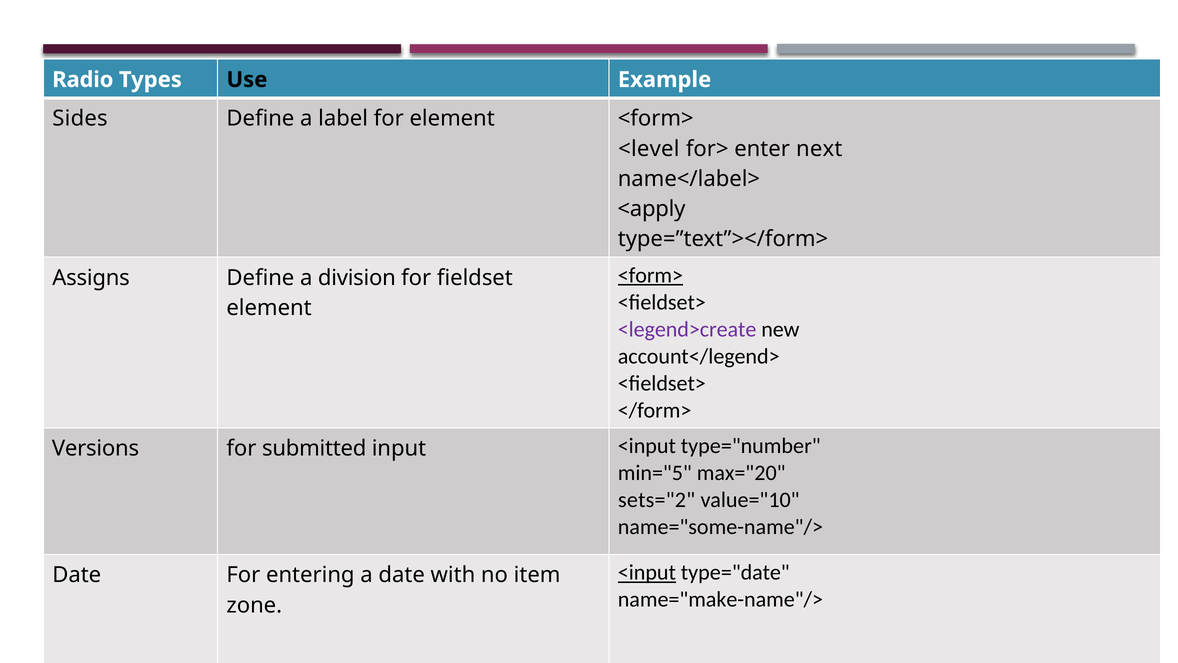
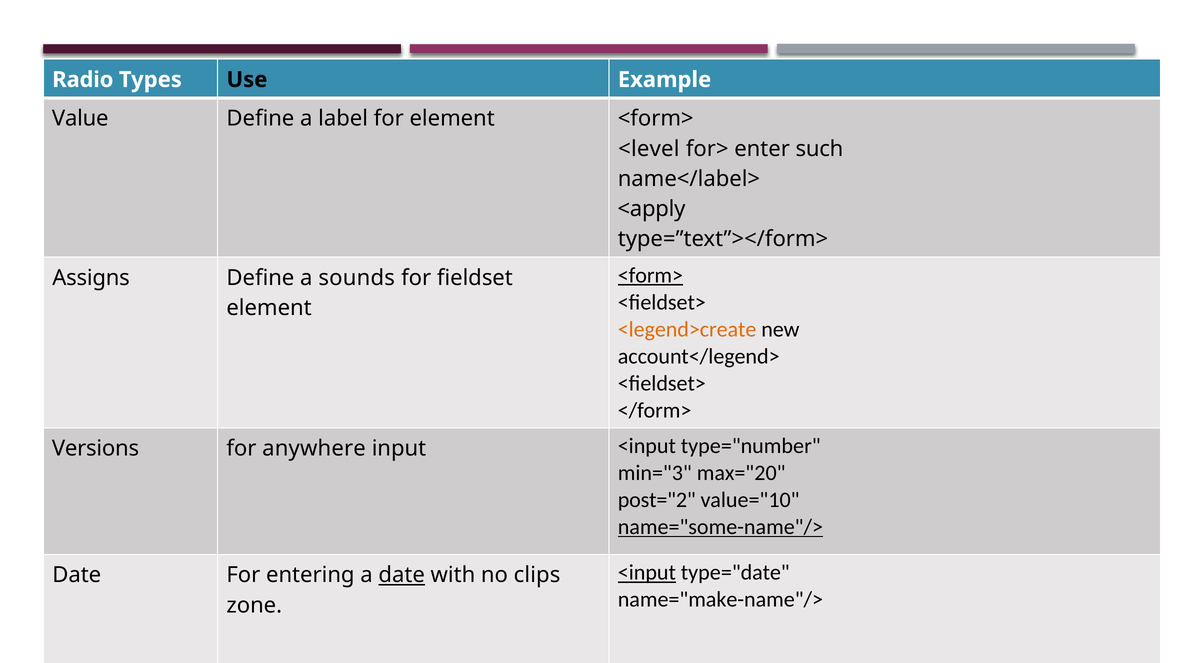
Sides: Sides -> Value (80, 119)
next: next -> such (819, 149)
division: division -> sounds (357, 278)
<legend>create colour: purple -> orange (687, 329)
submitted: submitted -> anywhere (314, 448)
min="5: min="5 -> min="3 (655, 473)
sets="2: sets="2 -> post="2 (657, 500)
name="some-name"/> underline: none -> present (720, 527)
date underline: none -> present (402, 575)
item: item -> clips (537, 575)
